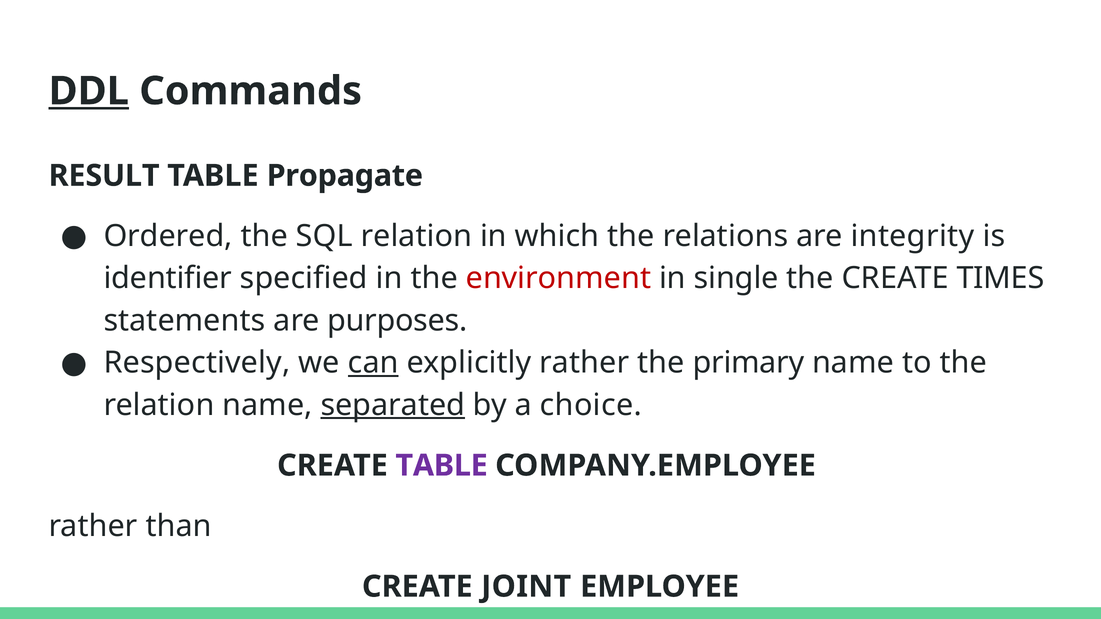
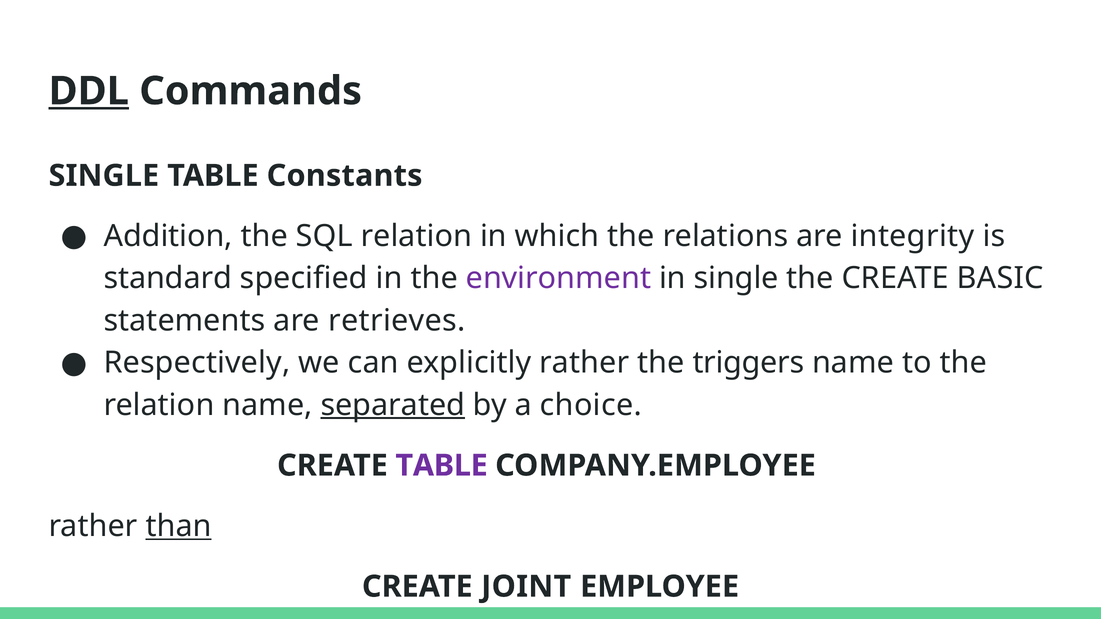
RESULT: RESULT -> SINGLE (104, 176)
Propagate: Propagate -> Constants (345, 176)
Ordered: Ordered -> Addition (168, 236)
identifier: identifier -> standard (168, 279)
environment colour: red -> purple (558, 279)
TIMES: TIMES -> BASIC (1000, 279)
purposes: purposes -> retrieves (397, 321)
can underline: present -> none (373, 363)
primary: primary -> triggers (748, 363)
than underline: none -> present (179, 526)
